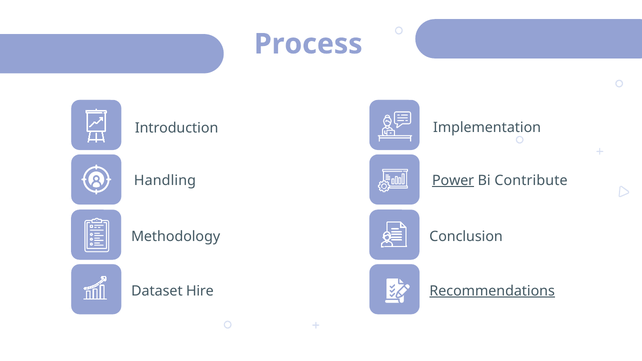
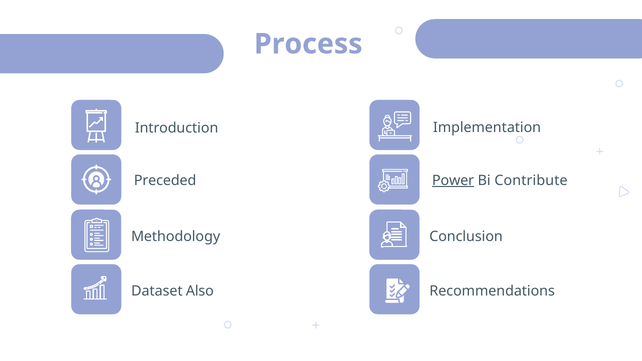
Handling: Handling -> Preceded (165, 181)
Recommendations underline: present -> none (492, 291)
Hire: Hire -> Also (200, 291)
